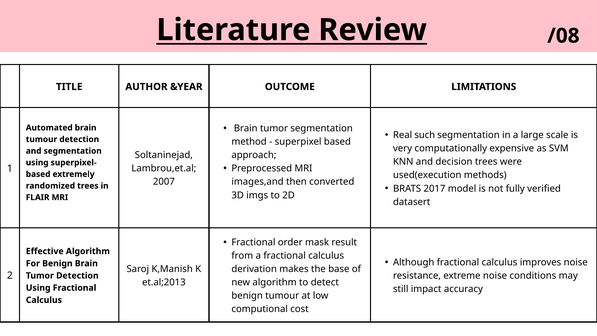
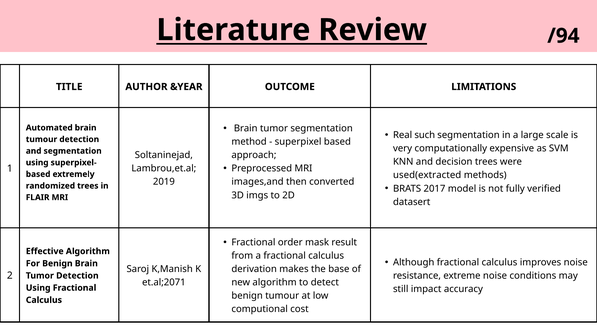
/08: /08 -> /94 (563, 36)
used(execution: used(execution -> used(extracted (427, 175)
2007: 2007 -> 2019 (164, 182)
et.al;2013: et.al;2013 -> et.al;2071 (164, 282)
